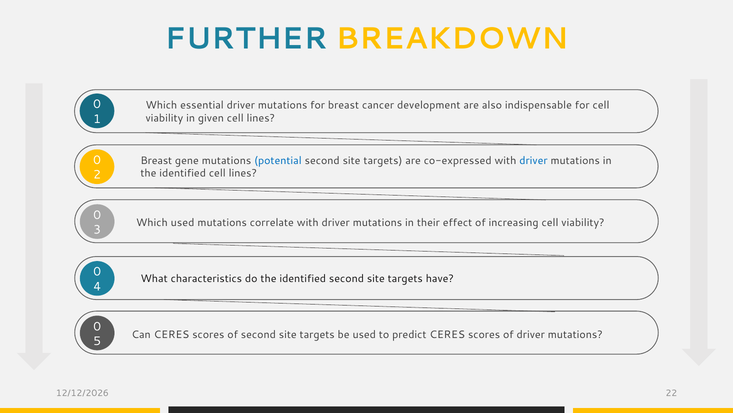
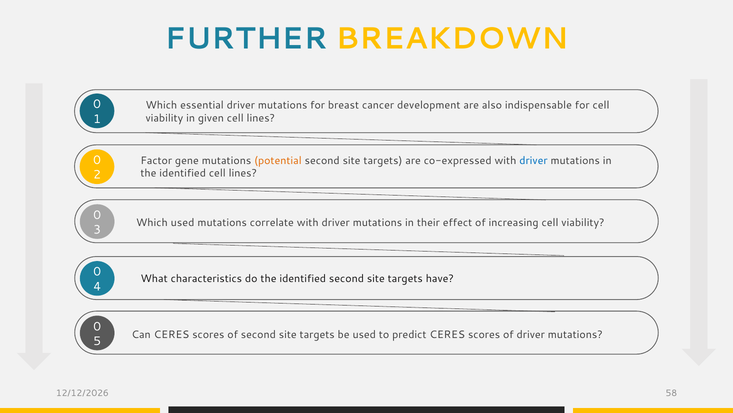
Breast: Breast -> Factor (156, 160)
potential colour: blue -> orange (278, 160)
22: 22 -> 58 (671, 393)
